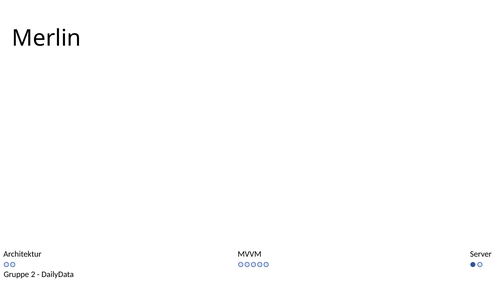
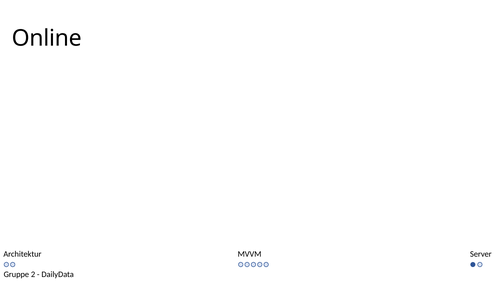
Merlin: Merlin -> Online (47, 38)
